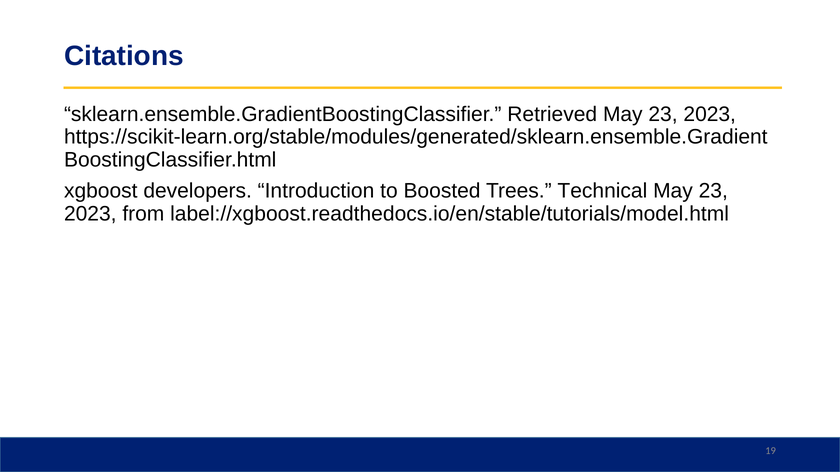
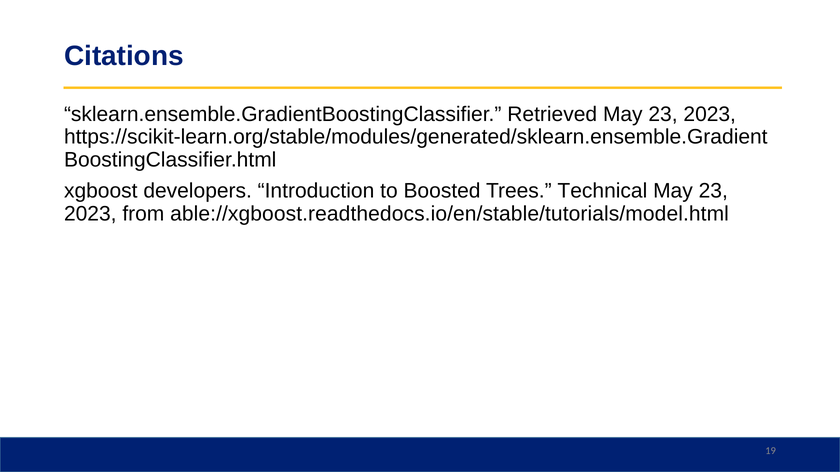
label://xgboost.readthedocs.io/en/stable/tutorials/model.html: label://xgboost.readthedocs.io/en/stable/tutorials/model.html -> able://xgboost.readthedocs.io/en/stable/tutorials/model.html (450, 214)
